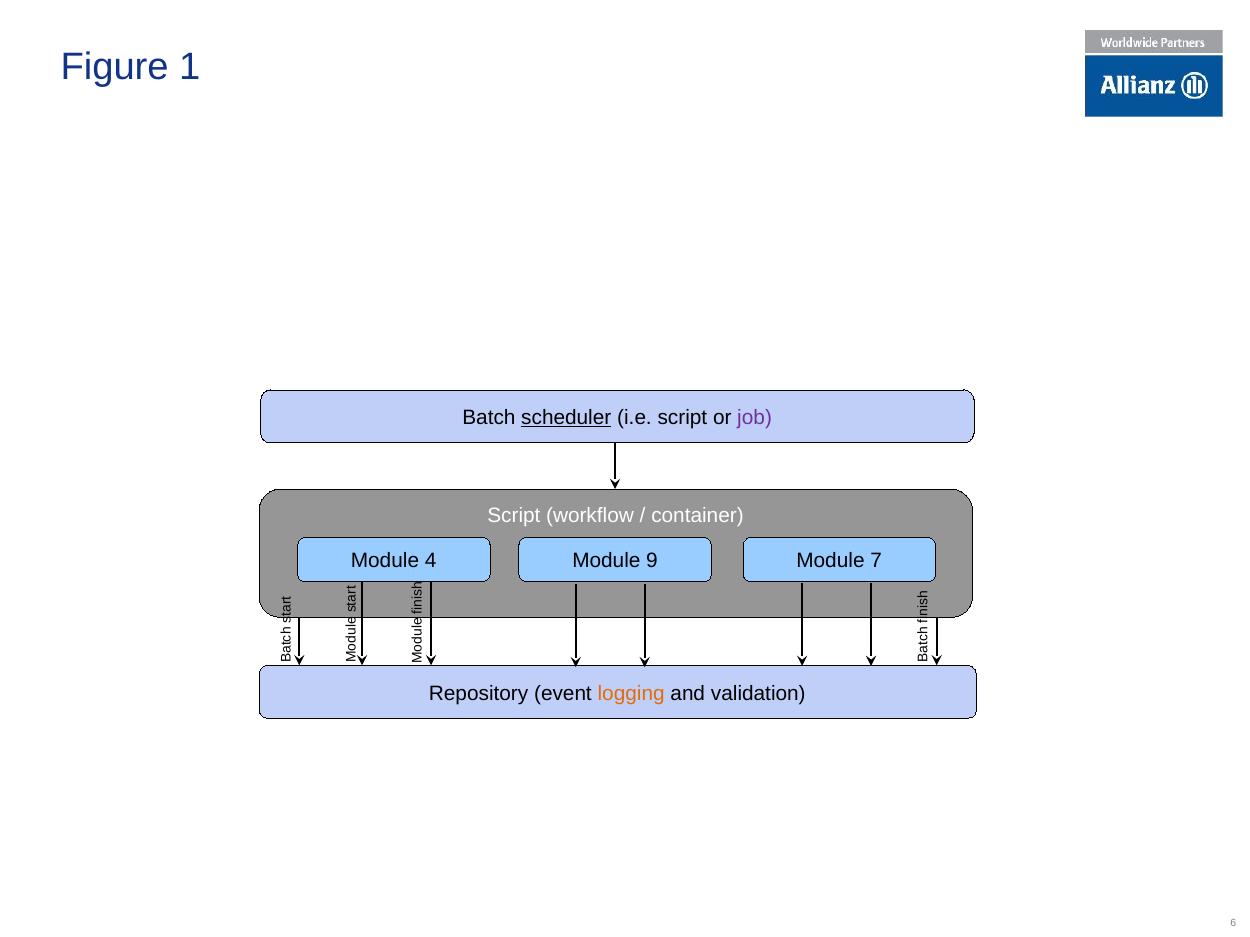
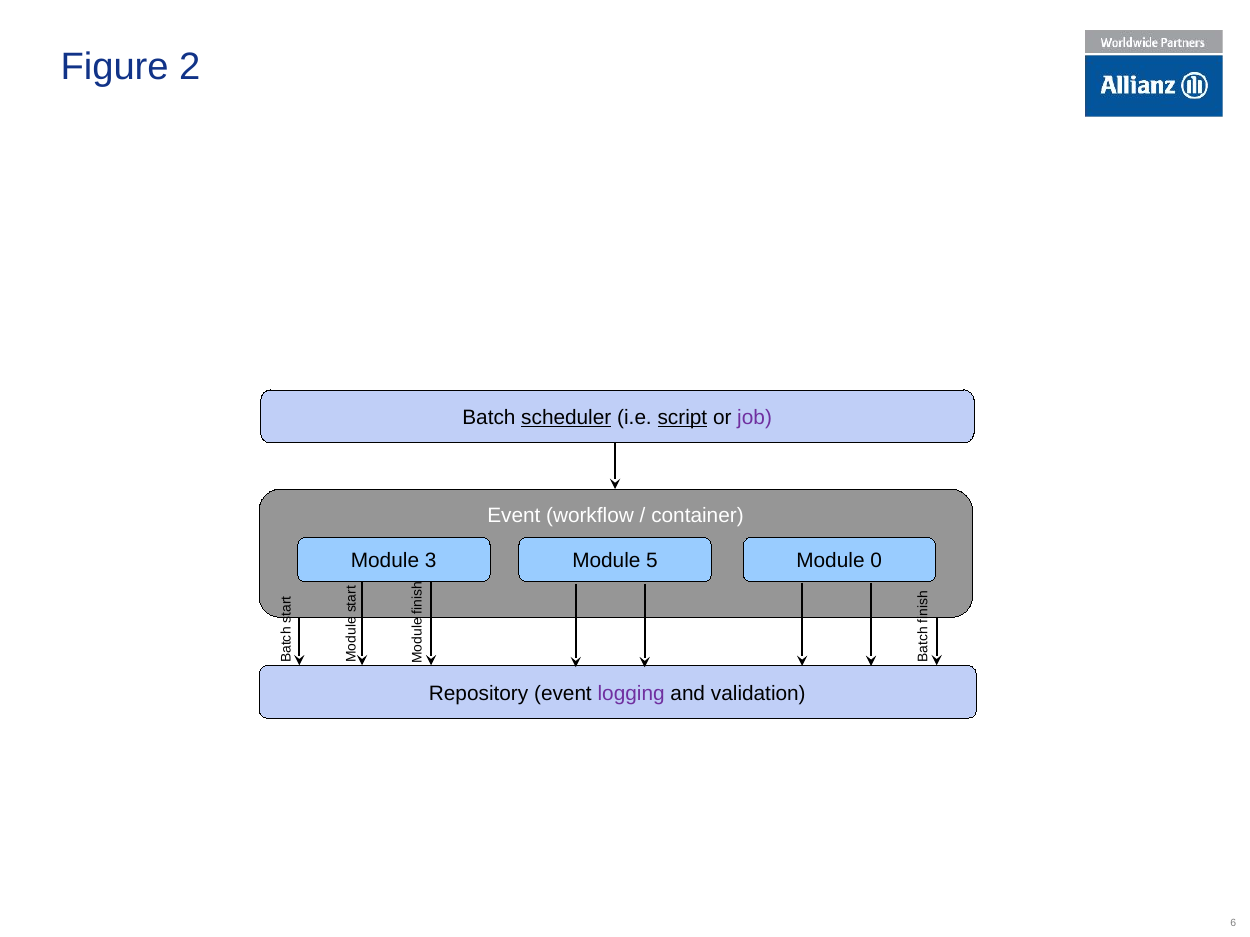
1: 1 -> 2 (190, 67)
script underline: none -> present (682, 418)
Script: Script -> Event (514, 516)
4: 4 -> 3 (431, 561)
9: 9 -> 5 (652, 561)
7: 7 -> 0 (876, 561)
logging colour: orange -> purple (631, 694)
